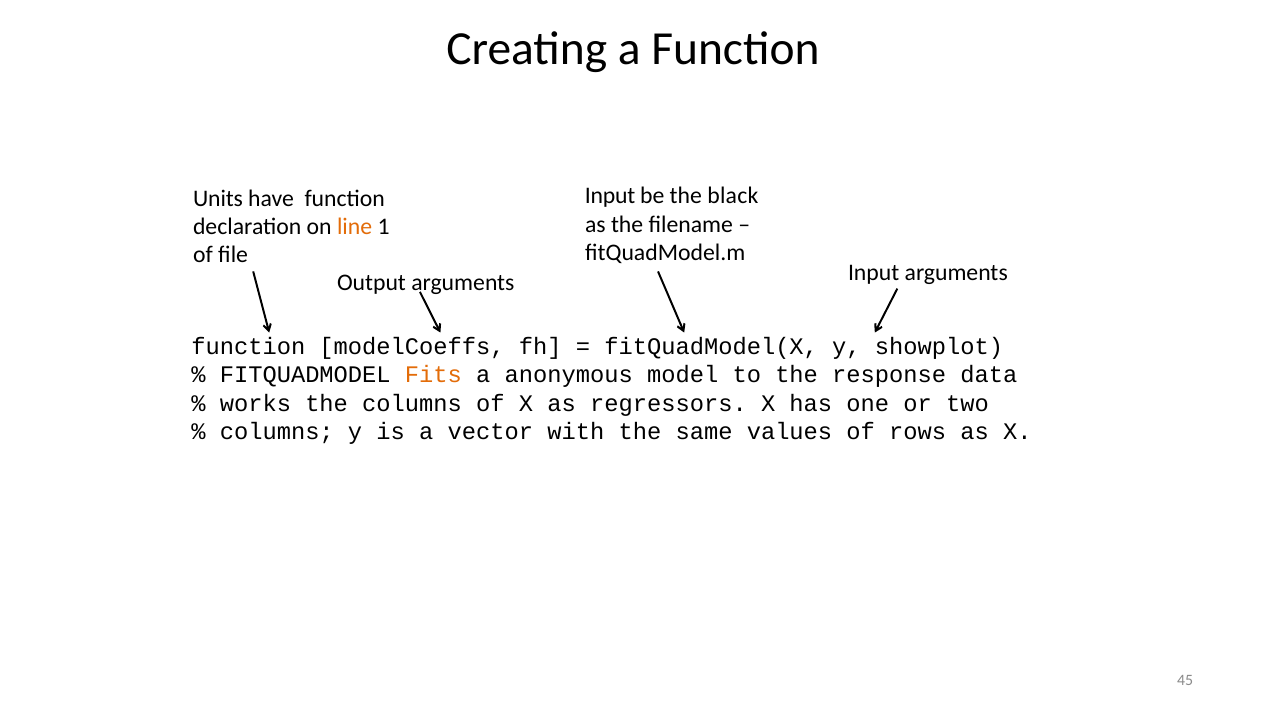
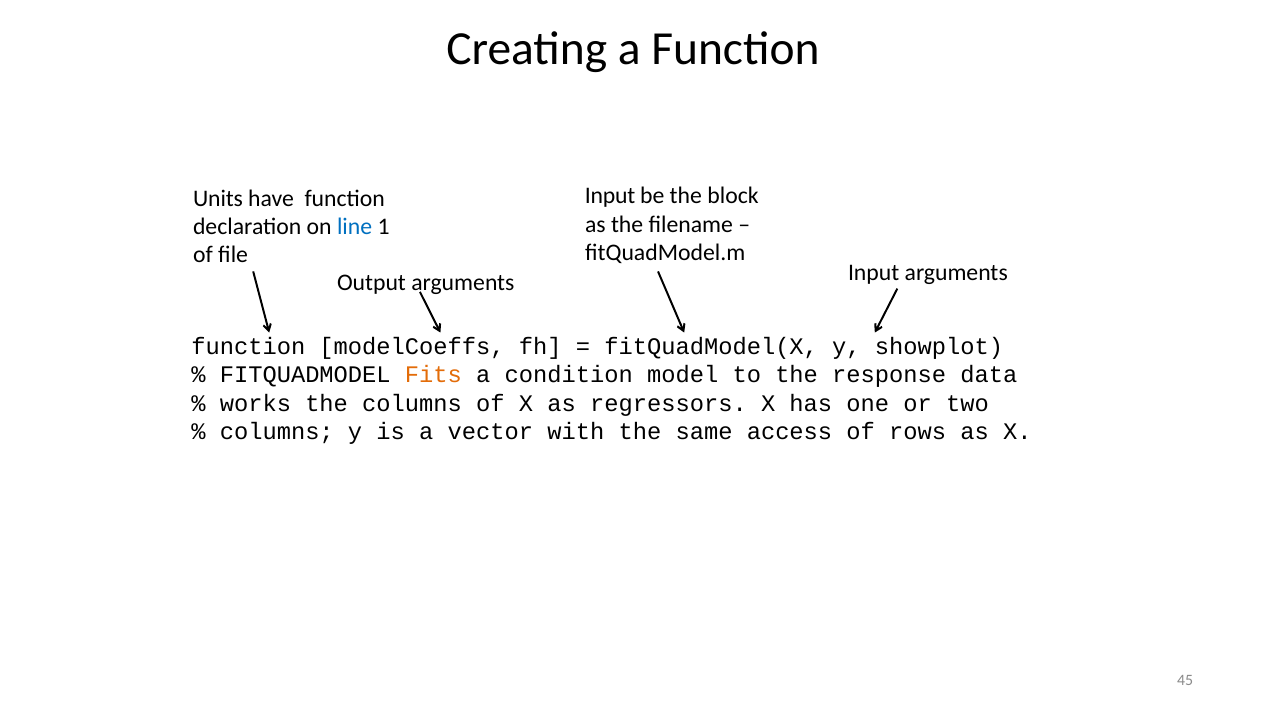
black: black -> block (733, 196)
line colour: orange -> blue (355, 227)
anonymous: anonymous -> condition (569, 375)
values: values -> access (789, 432)
